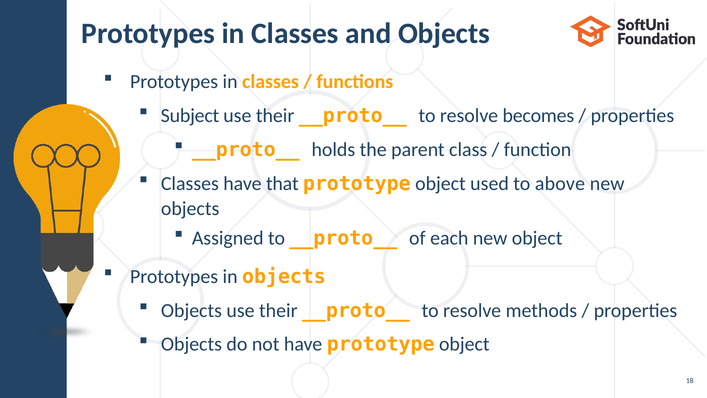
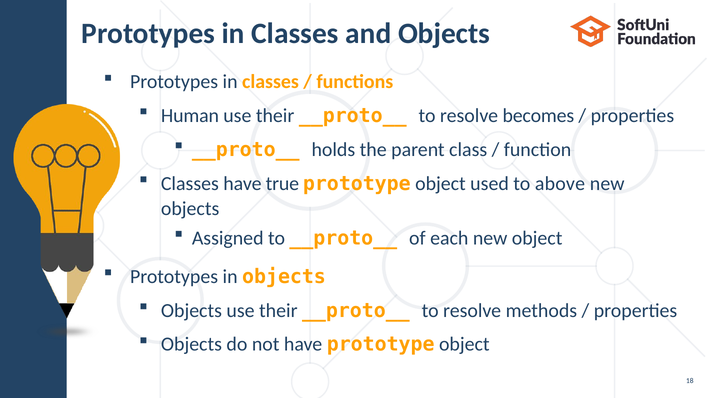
Subject: Subject -> Human (190, 116)
that: that -> true (282, 183)
